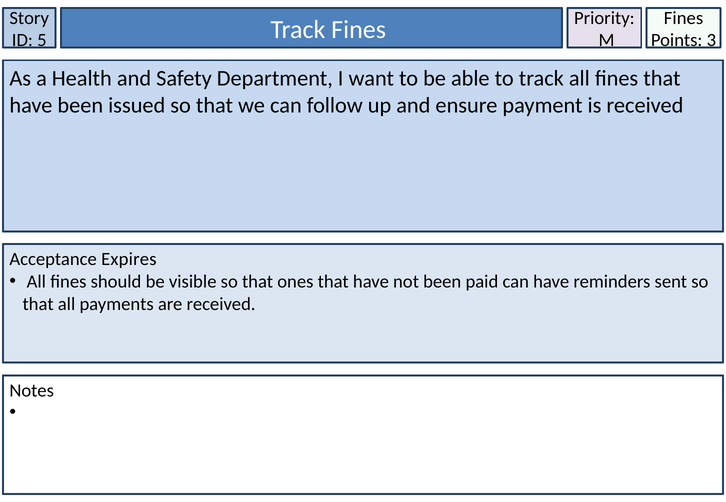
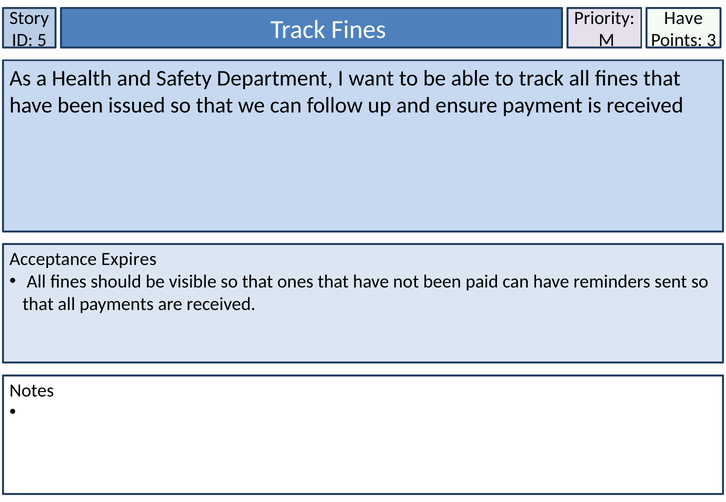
Fines: Fines -> Have (683, 18)
